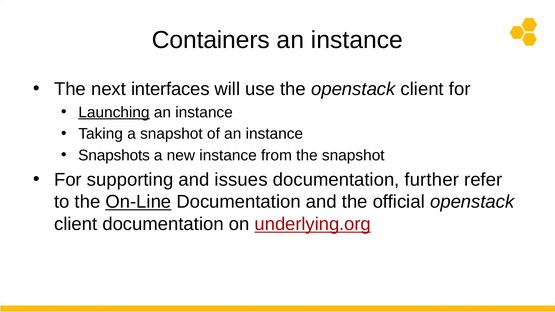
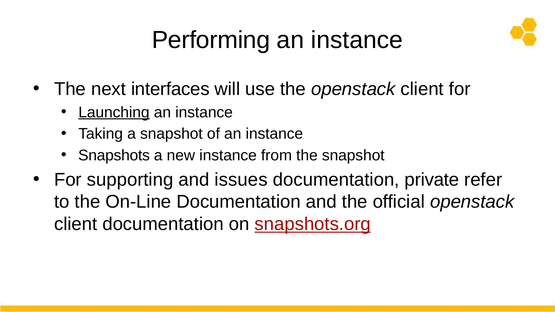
Containers: Containers -> Performing (211, 40)
further: further -> private (432, 180)
On-Line underline: present -> none (138, 202)
underlying.org: underlying.org -> snapshots.org (313, 224)
